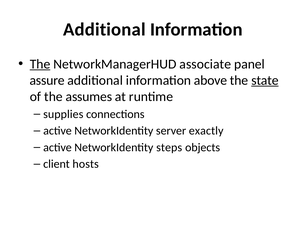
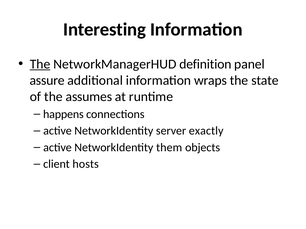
Additional: Additional -> Interesting (105, 30)
associate: associate -> definition (205, 64)
above: above -> wraps (210, 81)
state underline: present -> none (265, 81)
supplies: supplies -> happens (63, 114)
steps: steps -> them (169, 148)
